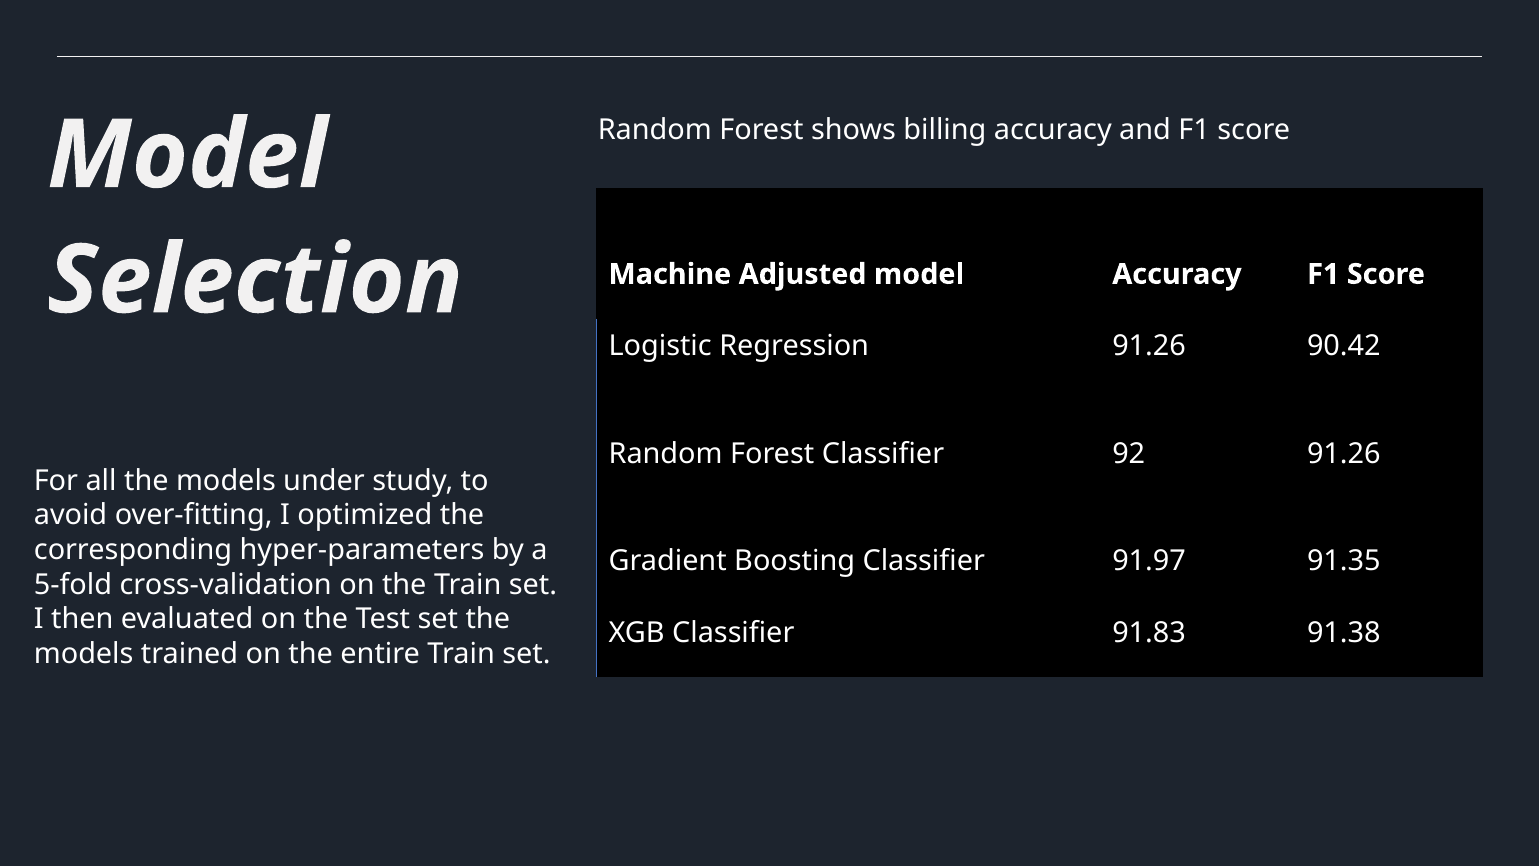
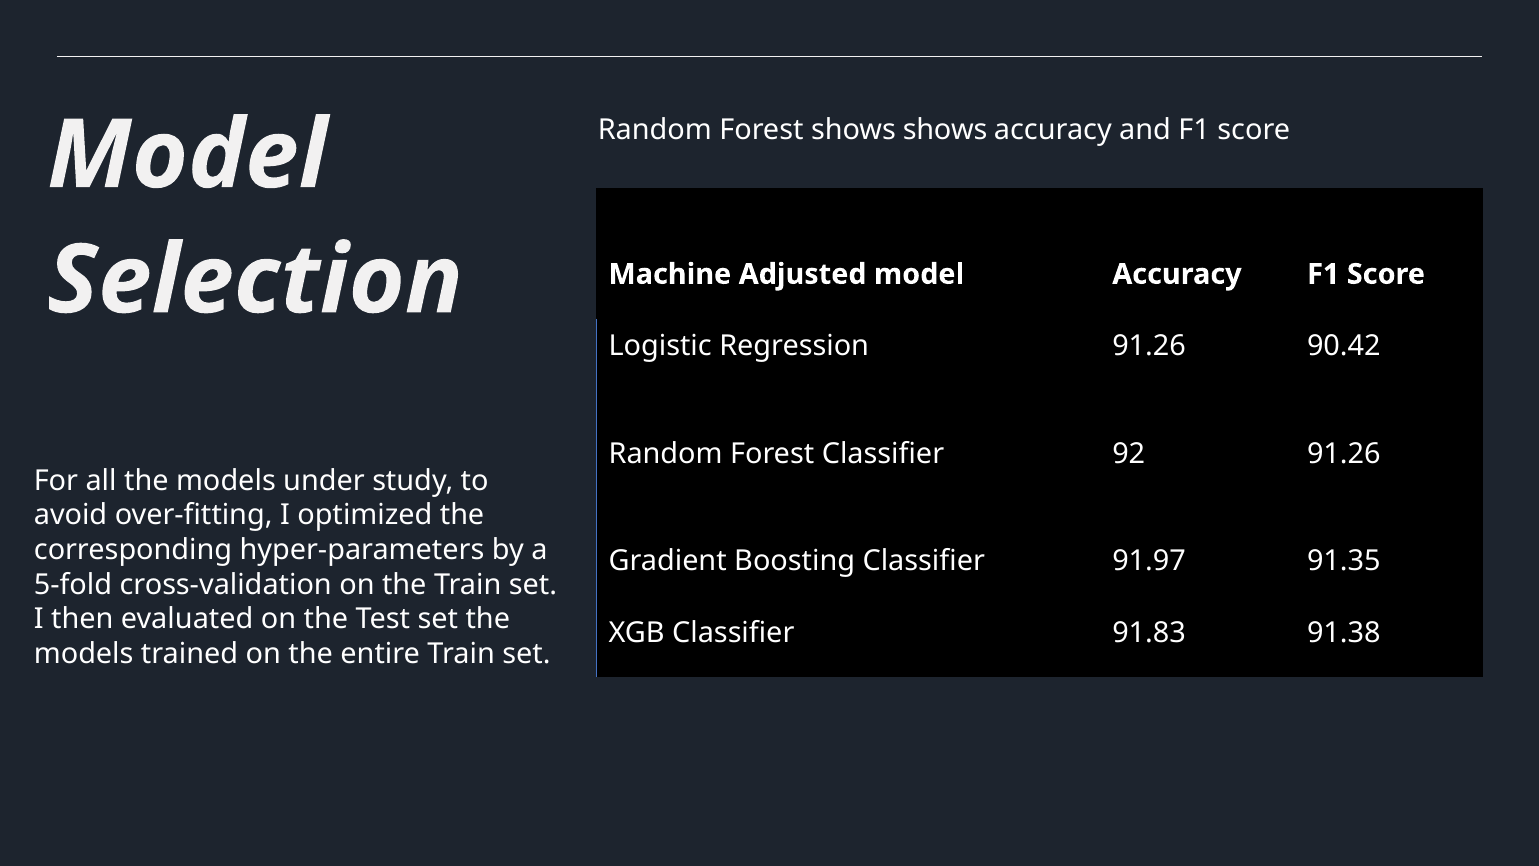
shows billing: billing -> shows (945, 130)
